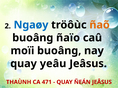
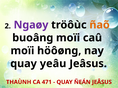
Ngaøy colour: blue -> purple (31, 25)
buoâng ñaïo: ñaïo -> moïi (68, 38)
moïi buoâng: buoâng -> höôøng (59, 51)
